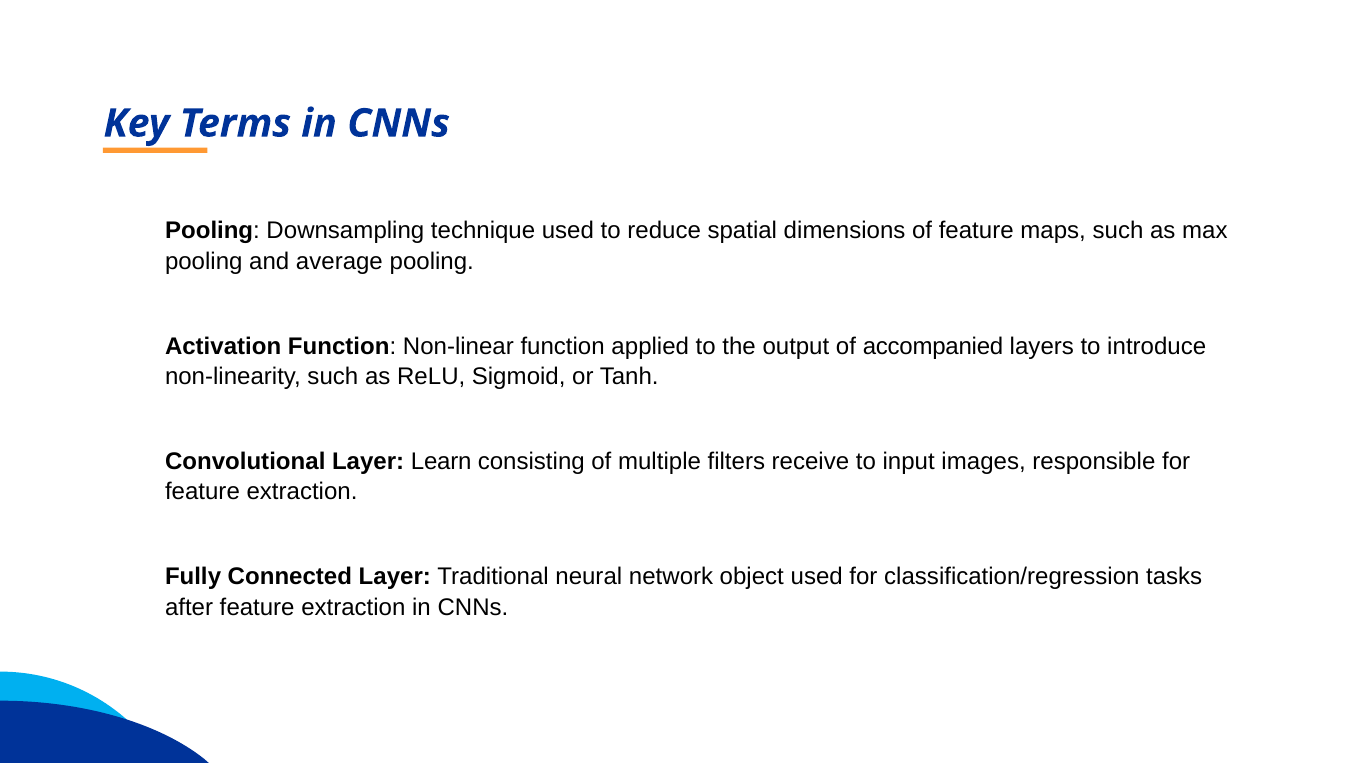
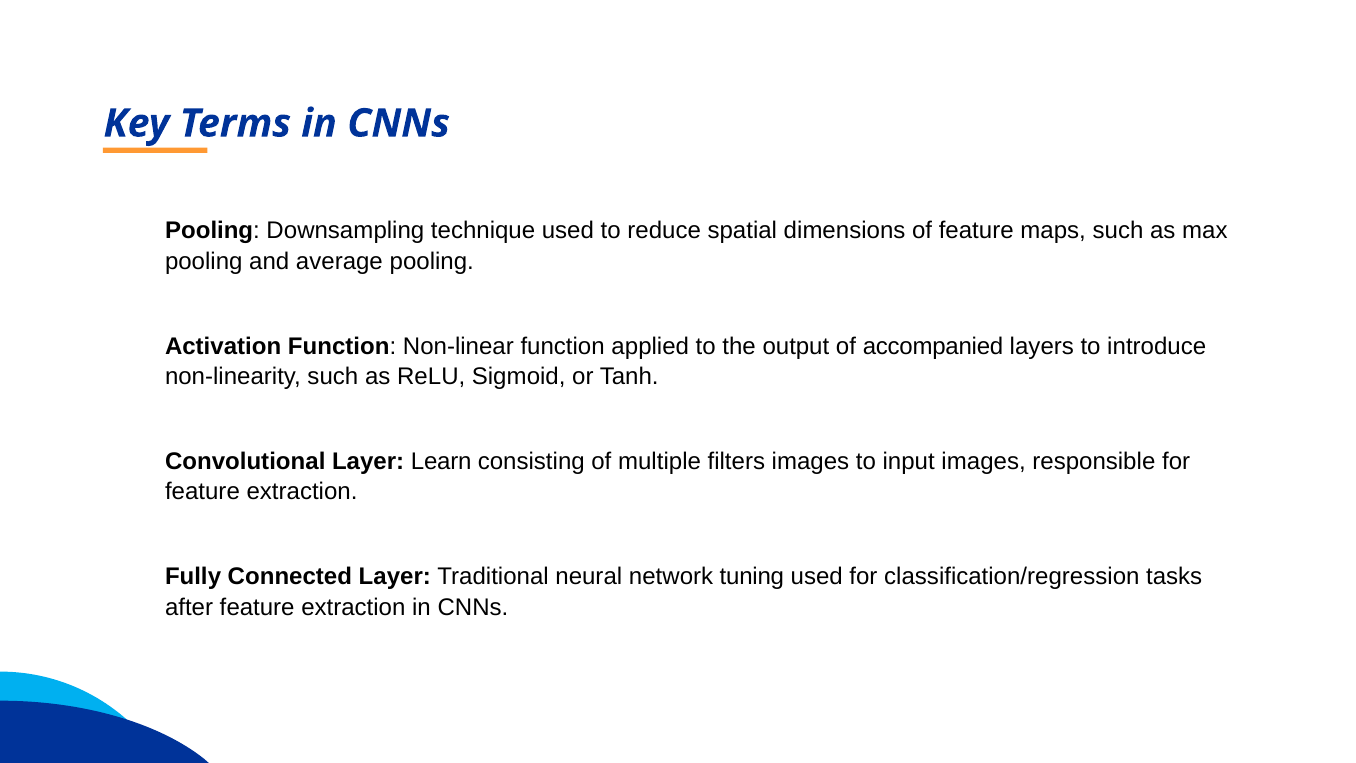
filters receive: receive -> images (810, 461)
object: object -> tuning (752, 576)
